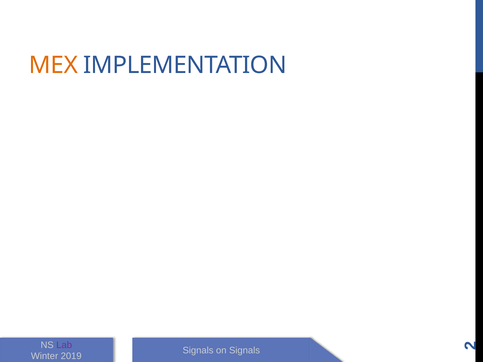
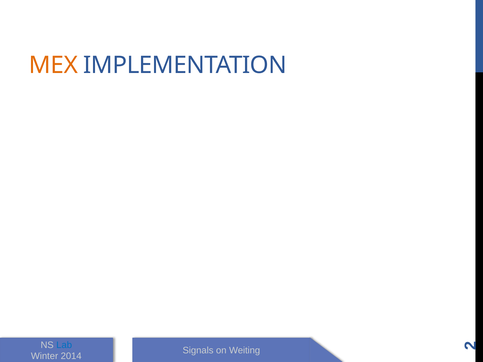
Lab colour: purple -> blue (64, 345)
on Signals: Signals -> Weiting (245, 351)
2019: 2019 -> 2014 (71, 356)
